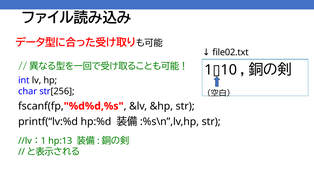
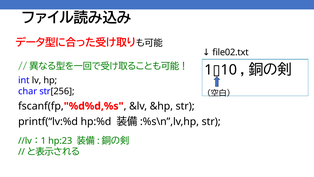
hp:13: hp:13 -> hp:23 (60, 140)
